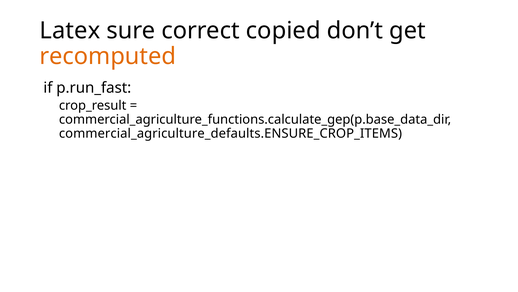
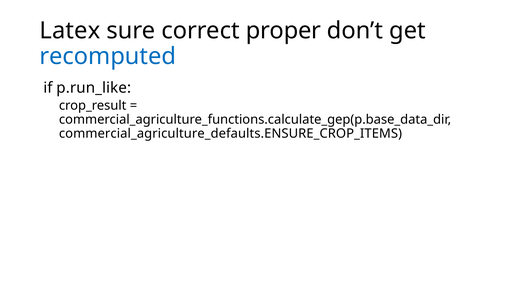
copied: copied -> proper (283, 31)
recomputed colour: orange -> blue (108, 56)
p.run_fast: p.run_fast -> p.run_like (94, 88)
